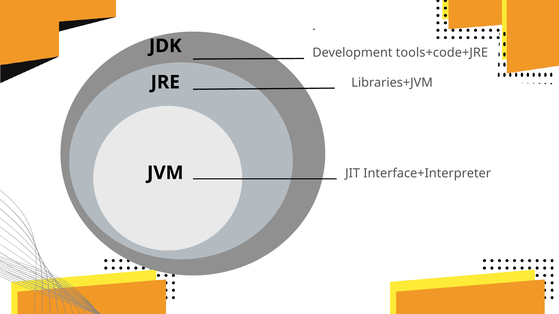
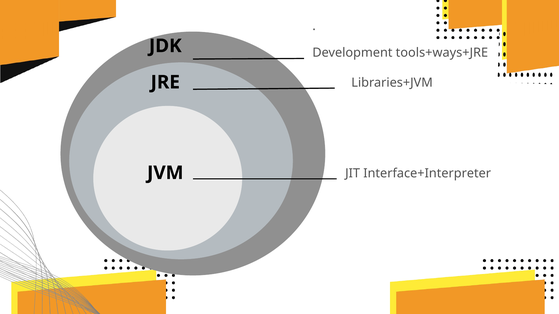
tools+code+JRE: tools+code+JRE -> tools+ways+JRE (442, 53)
